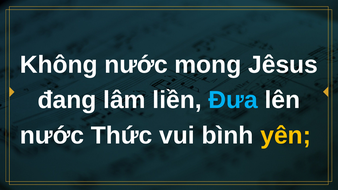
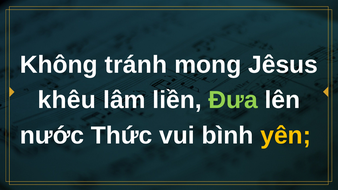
Không nước: nước -> tránh (136, 65)
đang: đang -> khêu (67, 100)
Đưa colour: light blue -> light green (233, 100)
